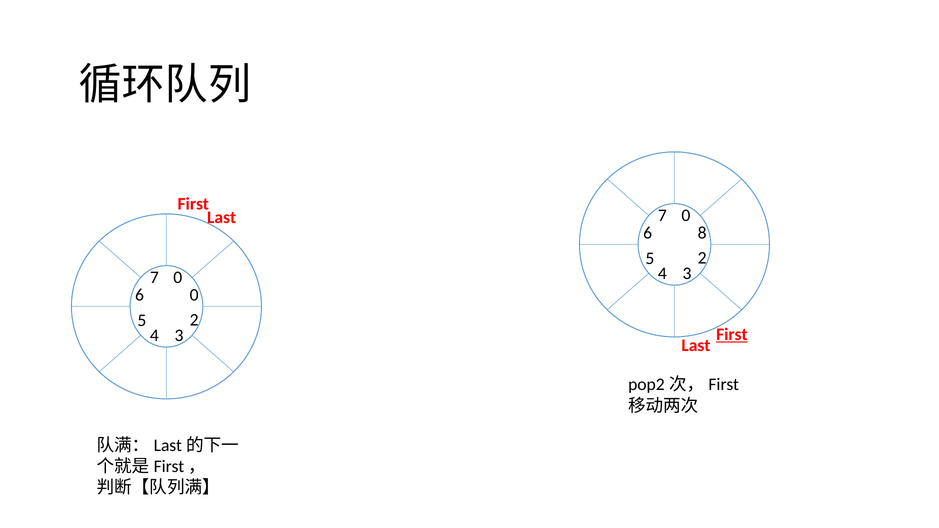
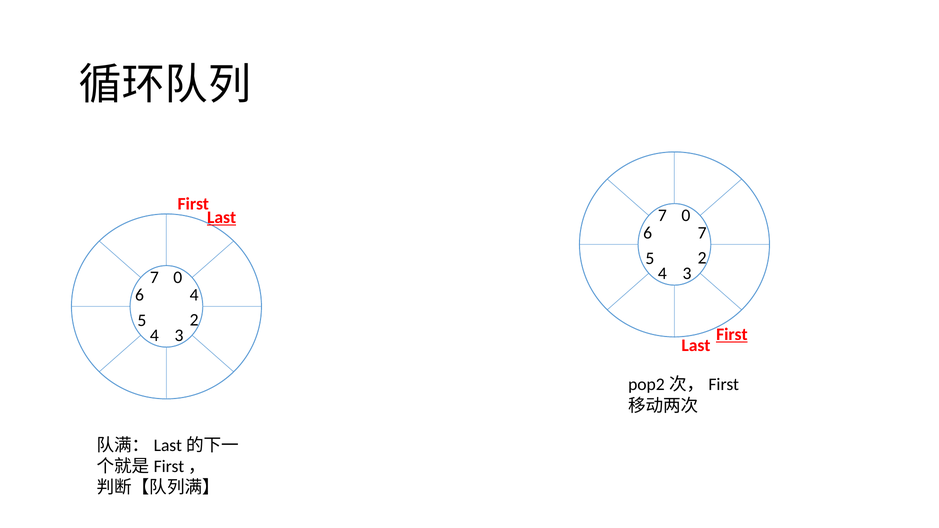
Last underline: none -> present (222, 218)
6 8: 8 -> 7 (702, 233)
6 0: 0 -> 4 (194, 295)
